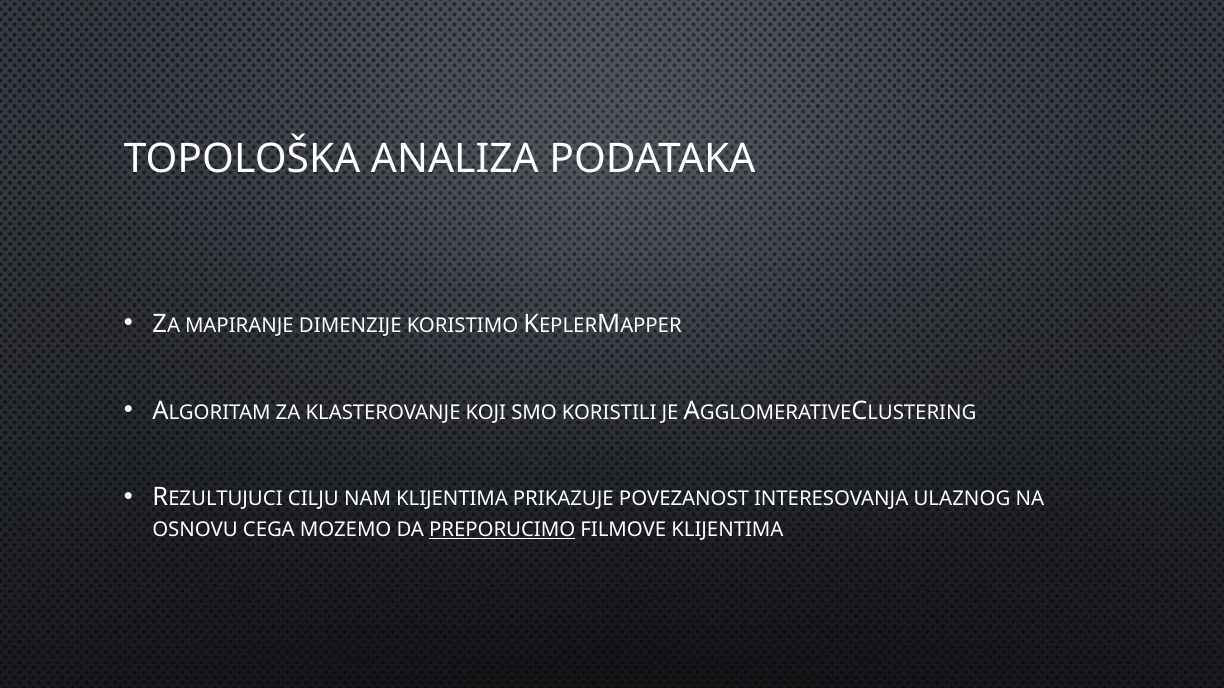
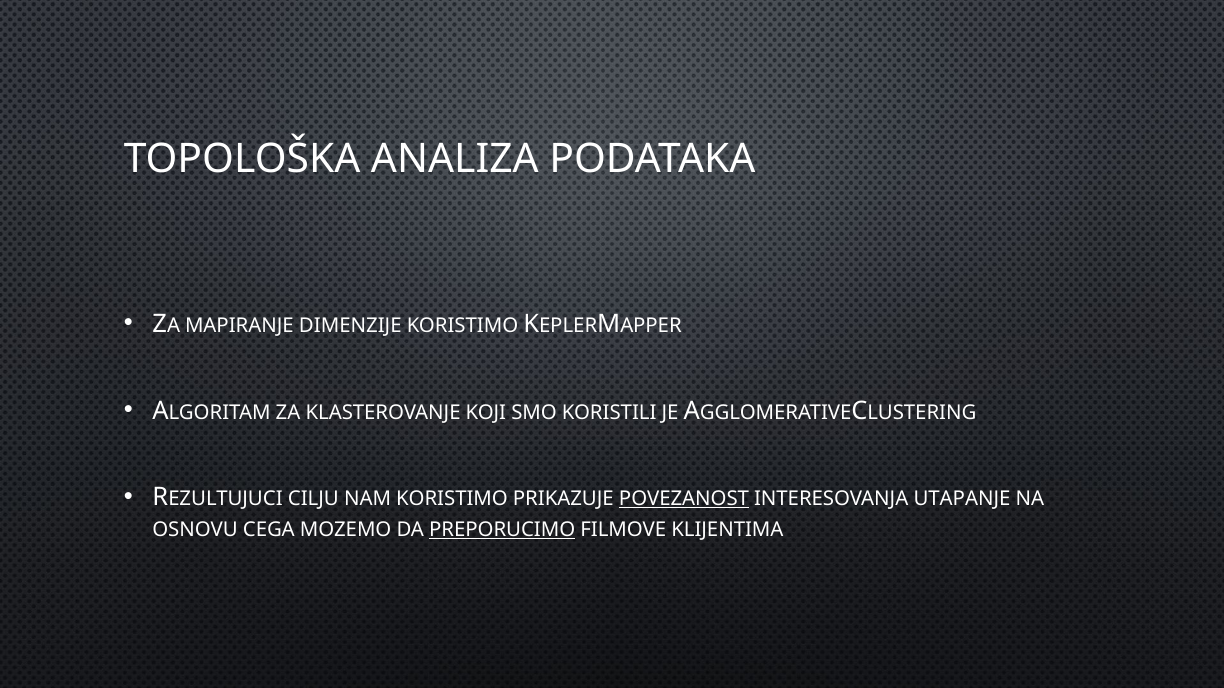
NAM KLIJENTIMA: KLIJENTIMA -> KORISTIMO (452, 499)
POVEZANOST underline: none -> present (684, 499)
ULAZNOG: ULAZNOG -> UTAPANJE (962, 499)
